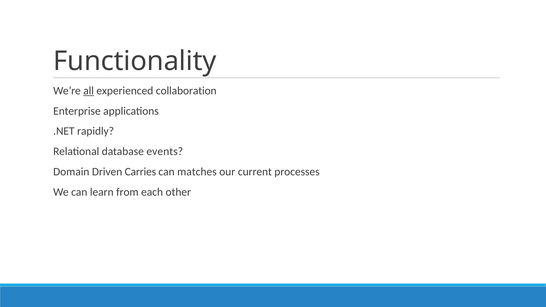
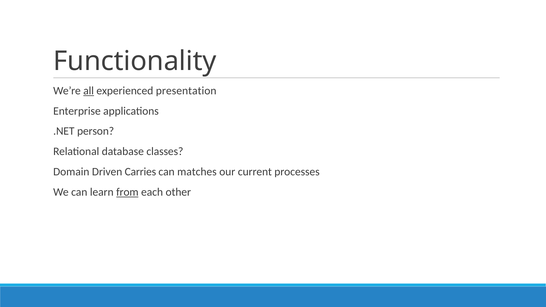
collaboration: collaboration -> presentation (186, 91)
rapidly: rapidly -> person (96, 131)
events: events -> classes (165, 152)
from underline: none -> present (127, 192)
